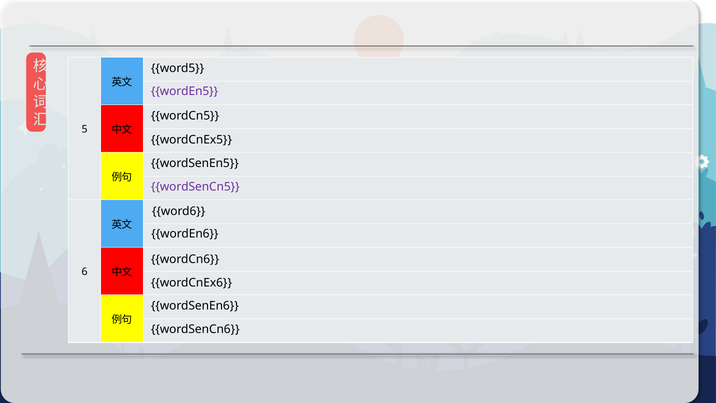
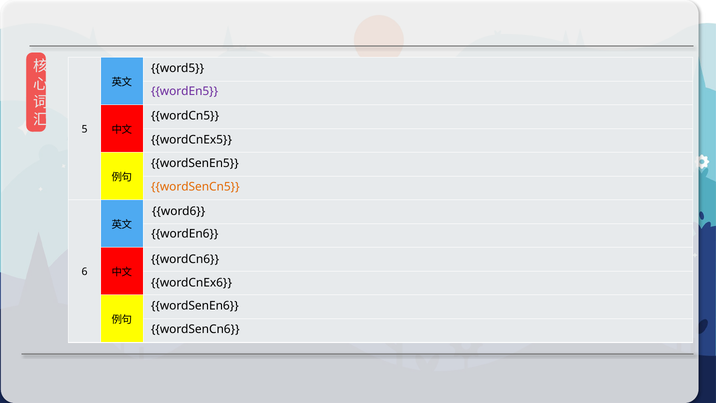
wordSenCn5 colour: purple -> orange (195, 187)
